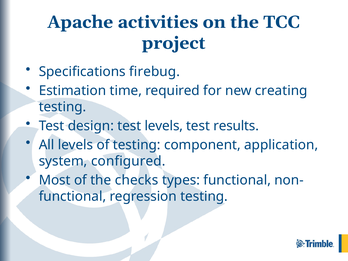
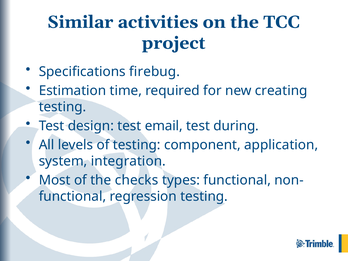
Apache: Apache -> Similar (80, 22)
test levels: levels -> email (164, 126)
results: results -> during (236, 126)
configured: configured -> integration (128, 161)
